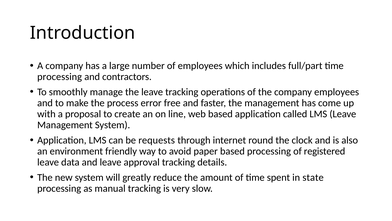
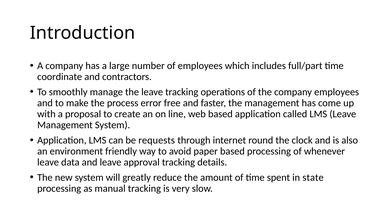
processing: processing -> coordinate (60, 77)
registered: registered -> whenever (325, 151)
